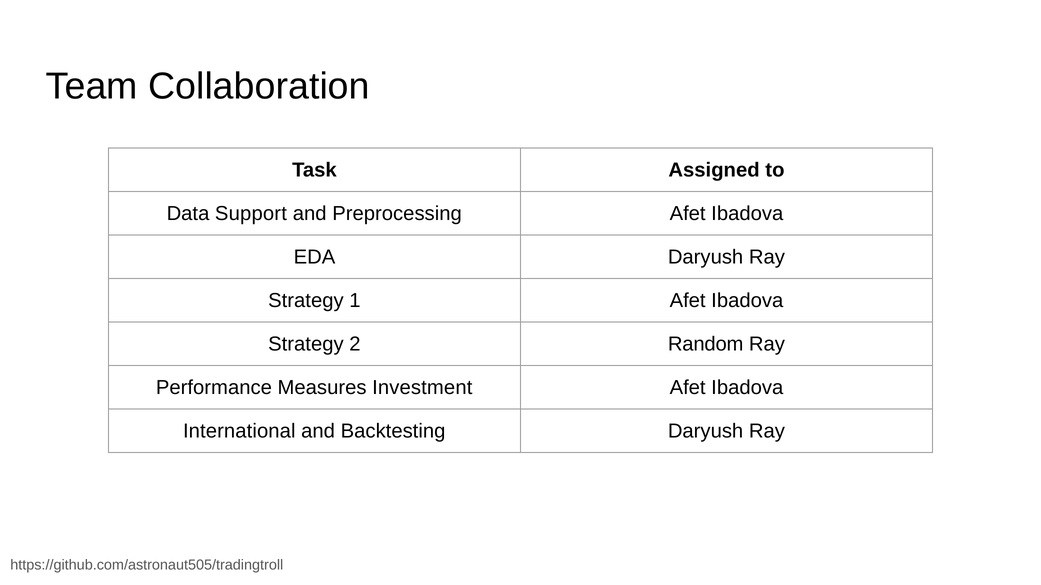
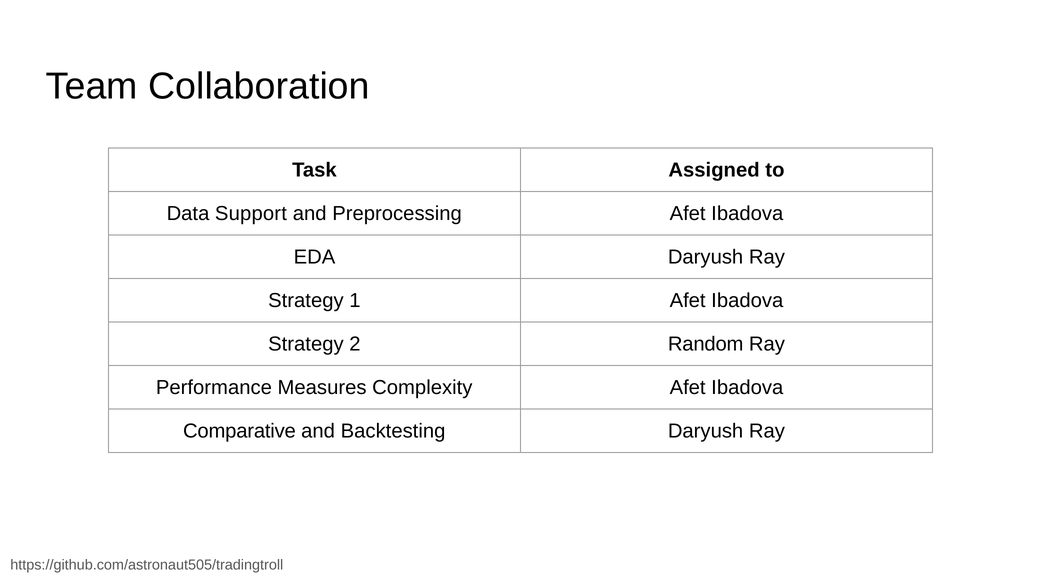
Investment: Investment -> Complexity (422, 388)
International: International -> Comparative (239, 432)
